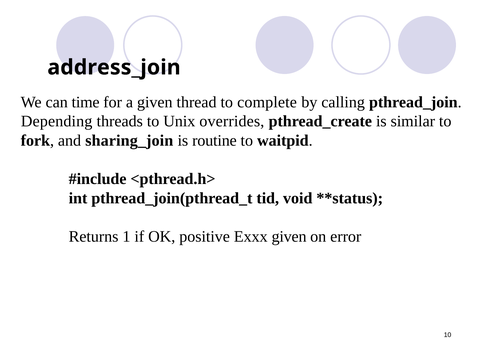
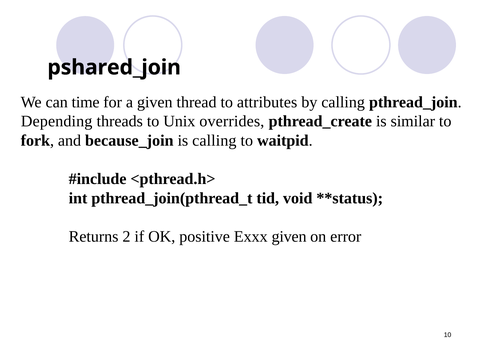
address_join: address_join -> pshared_join (114, 67)
complete: complete -> attributes (267, 102)
sharing_join: sharing_join -> because_join (129, 140)
is routine: routine -> calling (214, 140)
1: 1 -> 2 (126, 236)
